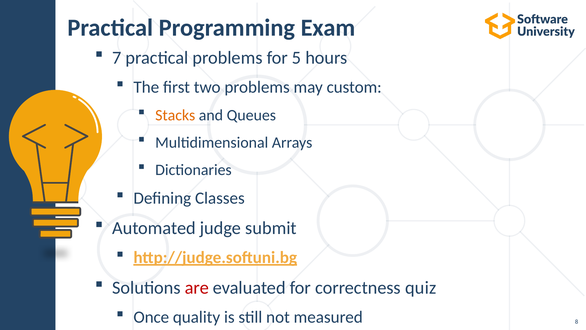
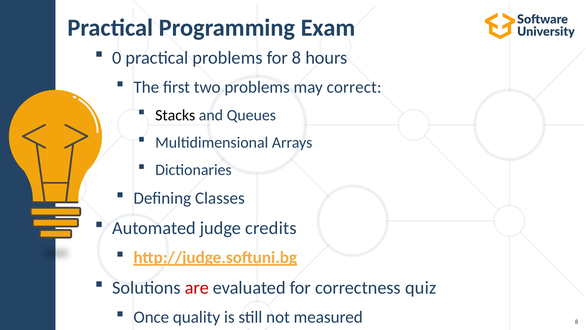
7: 7 -> 0 (117, 58)
for 5: 5 -> 8 (297, 58)
custom: custom -> correct (354, 87)
Stacks colour: orange -> black (175, 115)
submit: submit -> credits (271, 228)
